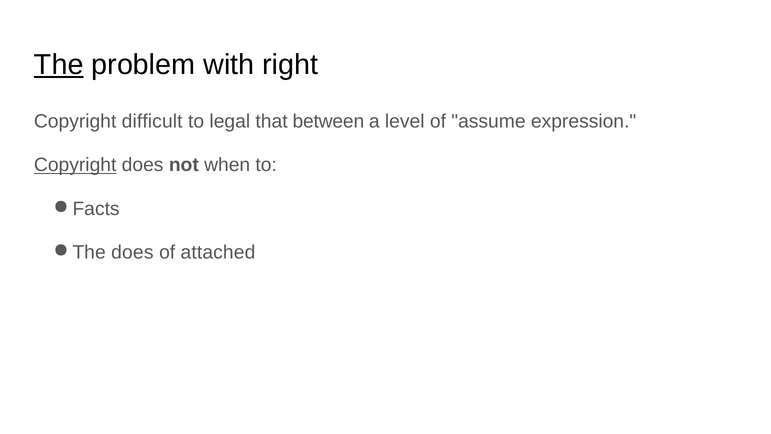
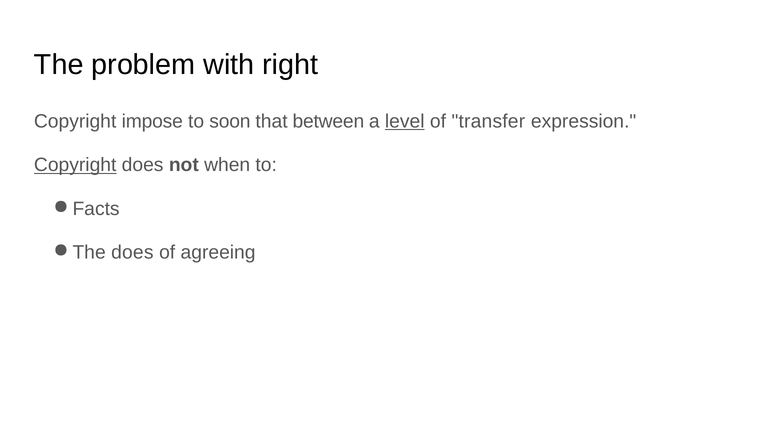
The underline: present -> none (59, 65)
difficult: difficult -> impose (152, 121)
legal: legal -> soon (230, 121)
level underline: none -> present (405, 121)
assume: assume -> transfer (488, 121)
attached: attached -> agreeing (218, 252)
